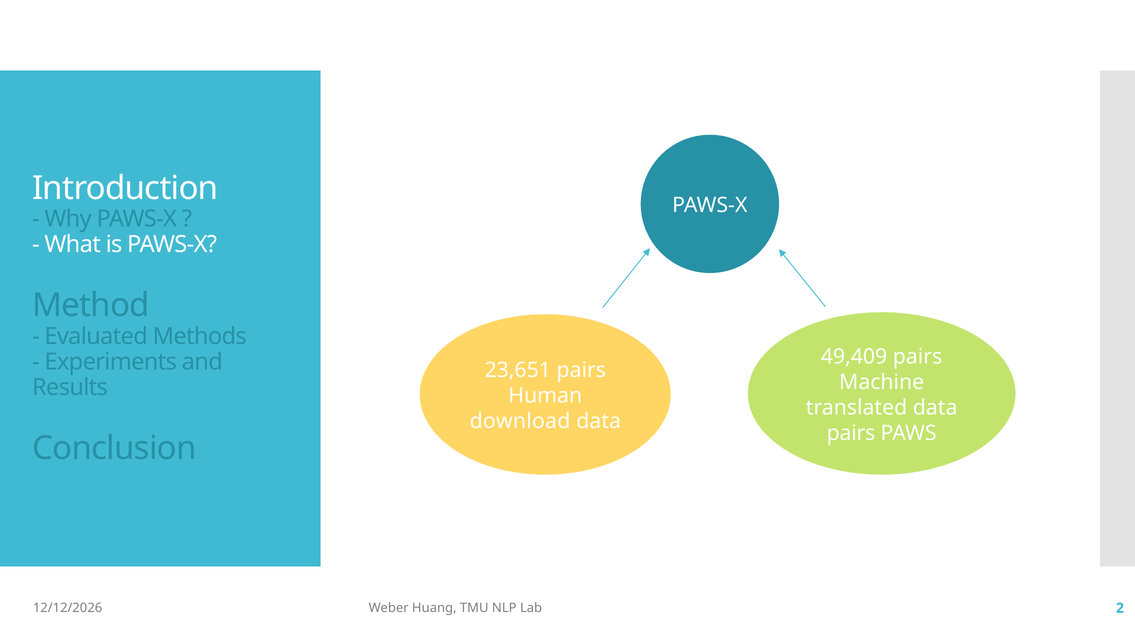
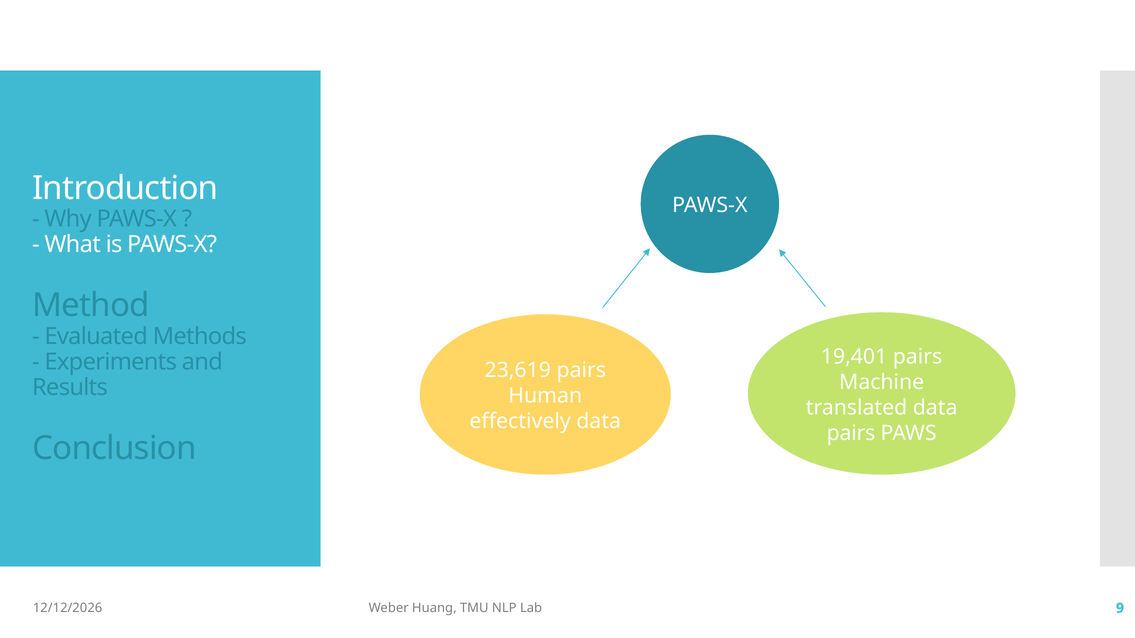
49,409: 49,409 -> 19,401 (854, 357)
23,651: 23,651 -> 23,619 (518, 371)
download: download -> effectively (520, 422)
2: 2 -> 9 (1120, 609)
